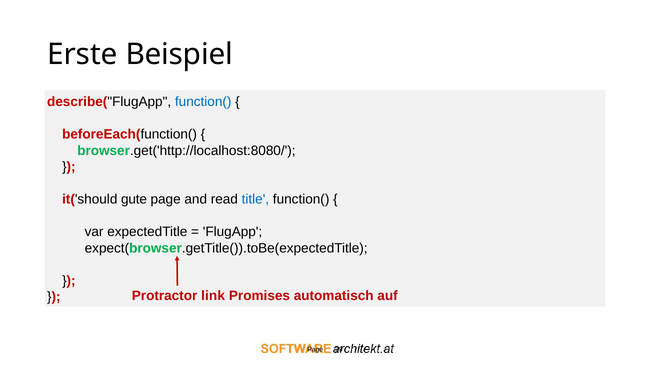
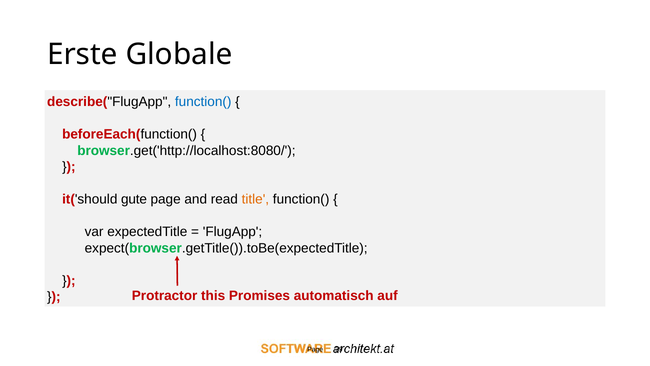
Beispiel: Beispiel -> Globale (179, 55)
title colour: blue -> orange (255, 199)
link: link -> this (213, 295)
